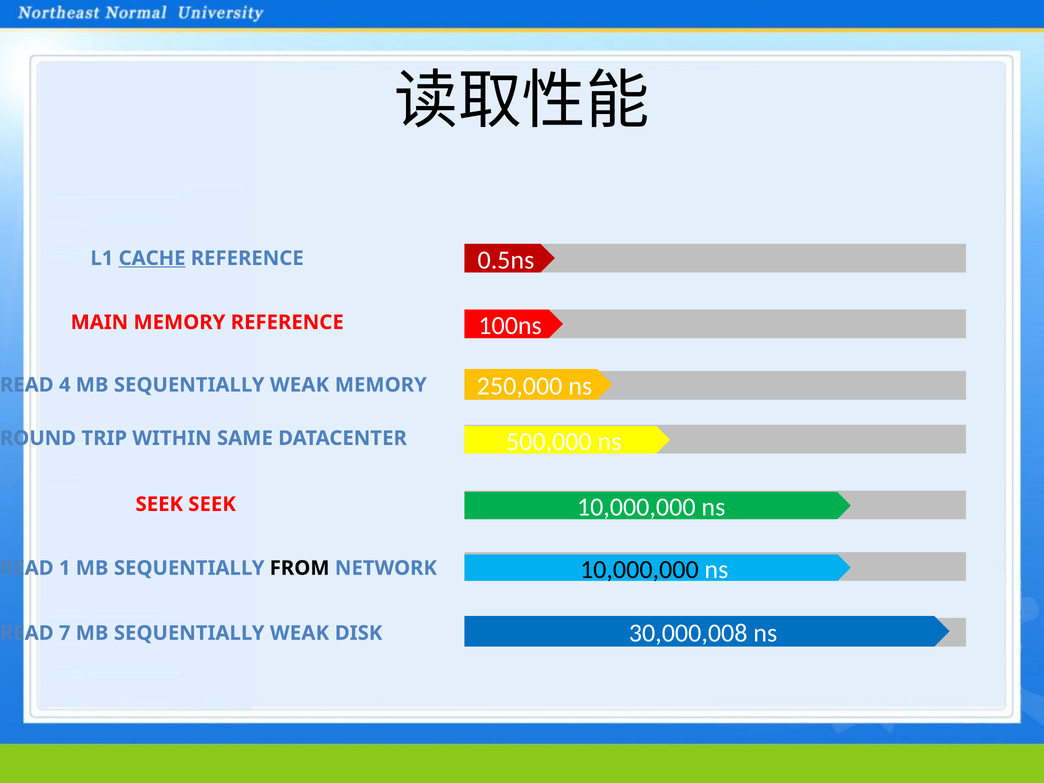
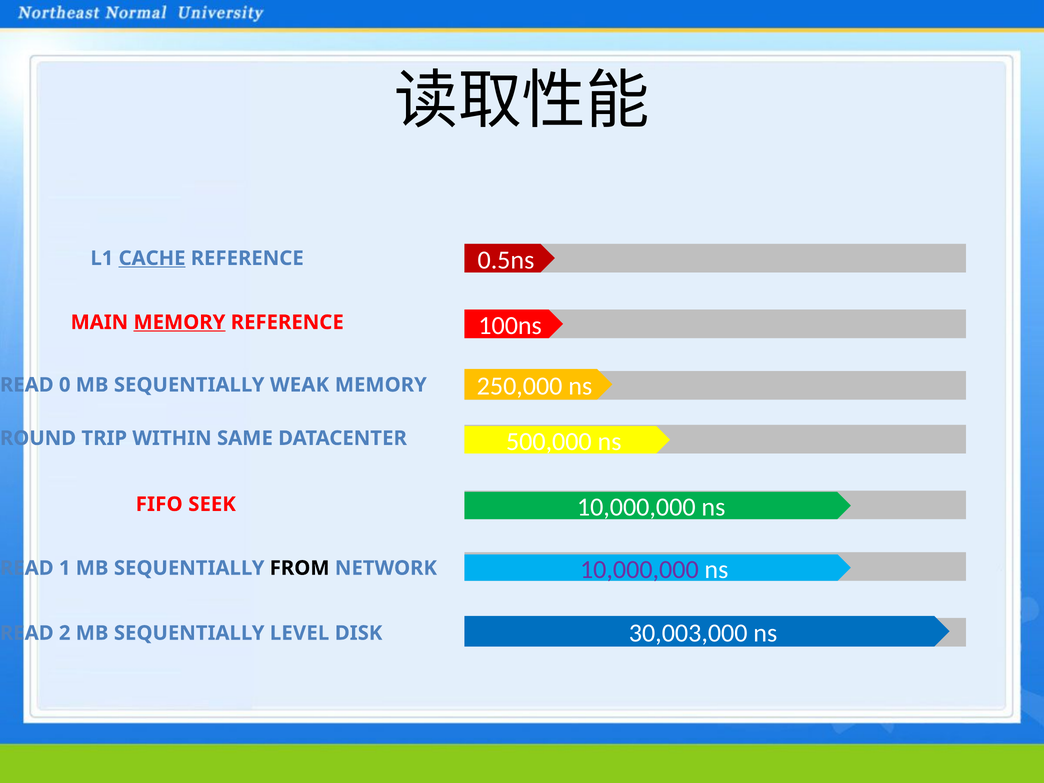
MEMORY underline: none -> present (179, 322)
4: 4 -> 0 (65, 385)
SEEK: SEEK -> FIFO (159, 504)
10,000,000 colour: black -> purple (639, 569)
30,000,008: 30,000,008 -> 30,003,000 (688, 633)
7: 7 -> 2 (65, 633)
WEAK: WEAK -> LEVEL (300, 633)
